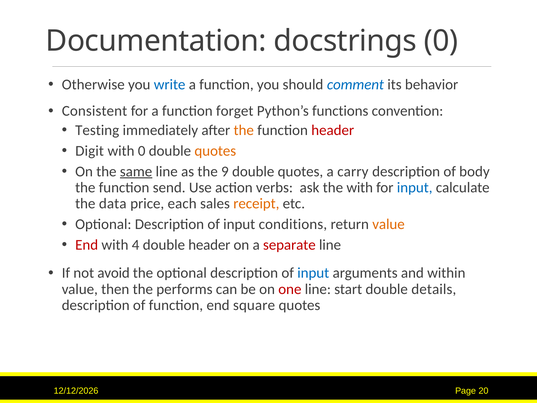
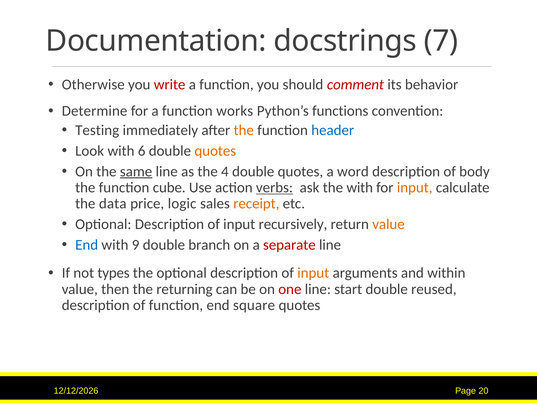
docstrings 0: 0 -> 7 (441, 41)
write colour: blue -> red (170, 84)
comment colour: blue -> red (355, 84)
Consistent: Consistent -> Determine (95, 111)
forget: forget -> works (235, 111)
header colour: red -> blue (333, 130)
Digit: Digit -> Look (90, 151)
with 0: 0 -> 6 (142, 151)
9: 9 -> 4 (225, 171)
carry: carry -> word (353, 171)
send: send -> cube (169, 187)
verbs underline: none -> present (274, 187)
input colour: blue -> orange (415, 187)
each: each -> logic (182, 204)
conditions: conditions -> recursively (293, 224)
End colour: red -> blue (87, 245)
4: 4 -> 9 (136, 245)
double header: header -> branch (209, 245)
avoid: avoid -> types (114, 273)
input colour: blue -> orange (313, 273)
performs: performs -> returning (184, 289)
details: details -> reused (434, 289)
